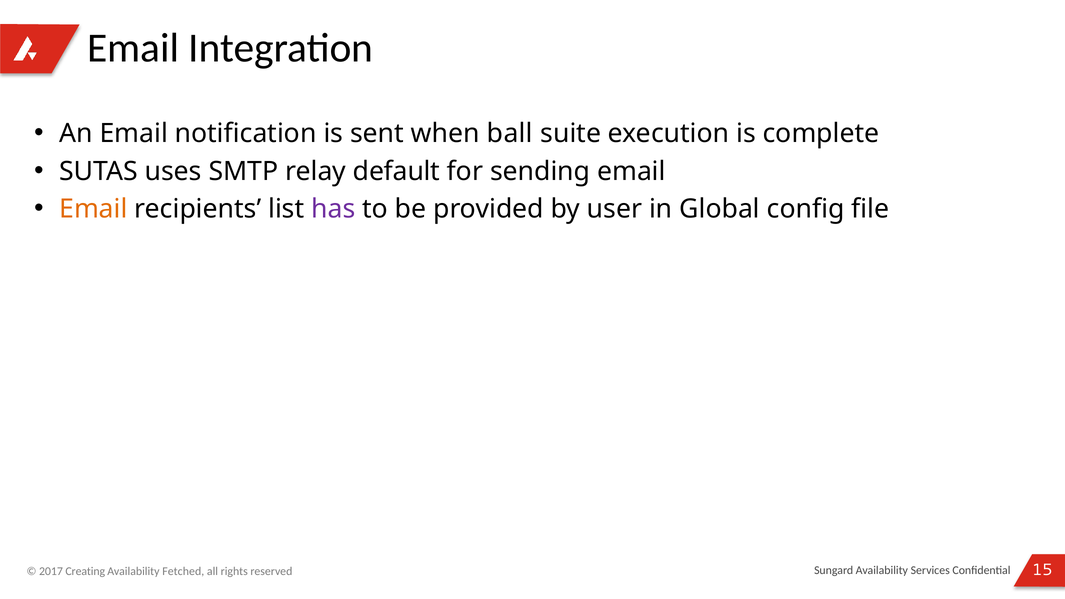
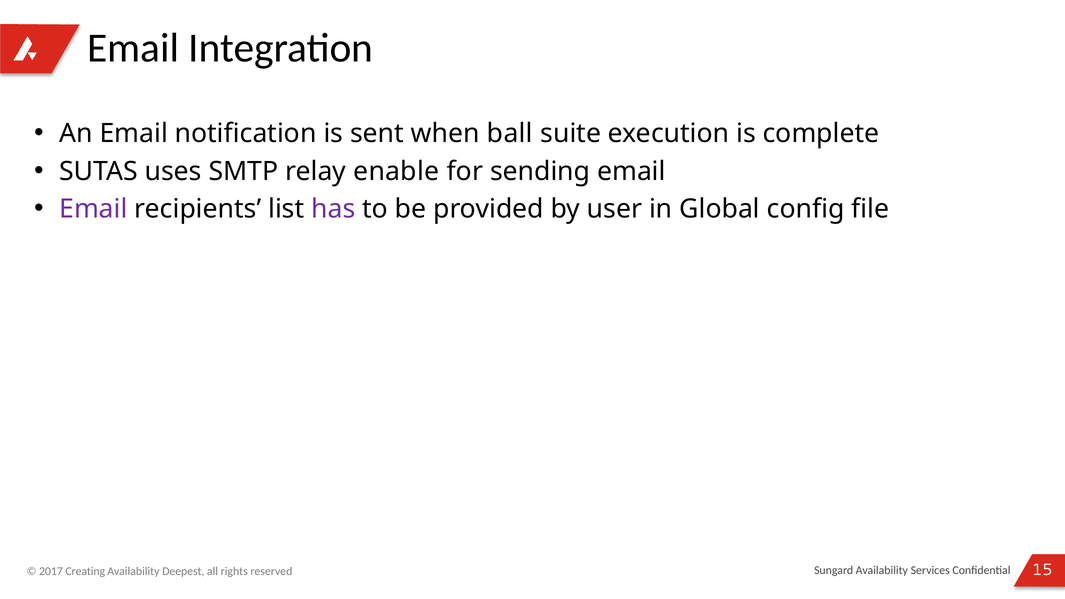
default: default -> enable (396, 171)
Email colour: orange -> purple (93, 209)
Fetched: Fetched -> Deepest (183, 571)
